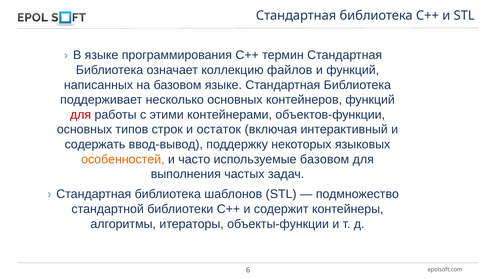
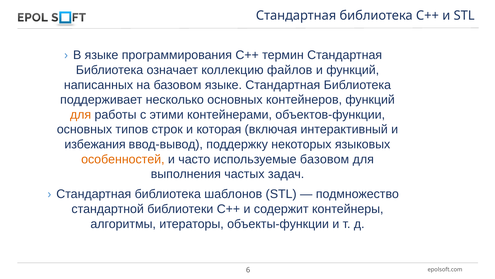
для colour: red -> orange (81, 114)
остаток: остаток -> которая (219, 129)
содержать: содержать -> избежания (95, 144)
